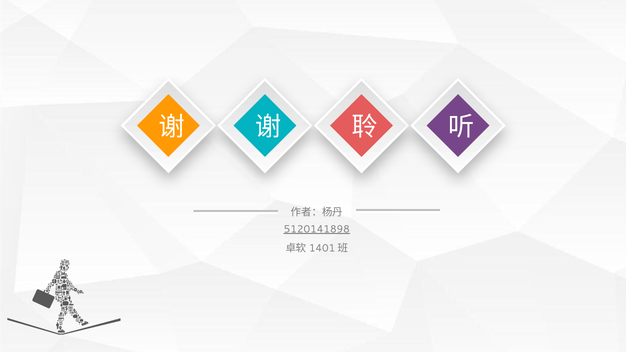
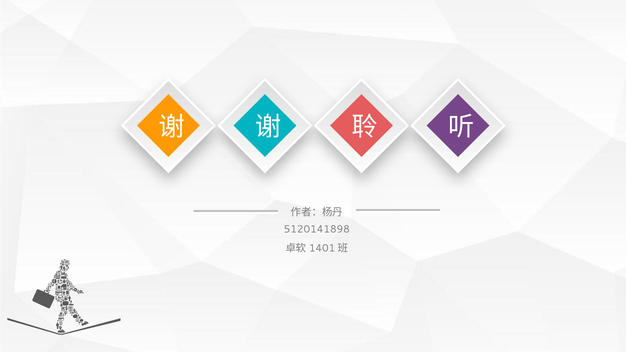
5120141898 underline: present -> none (317, 229)
